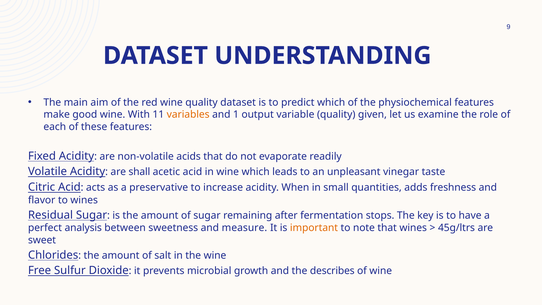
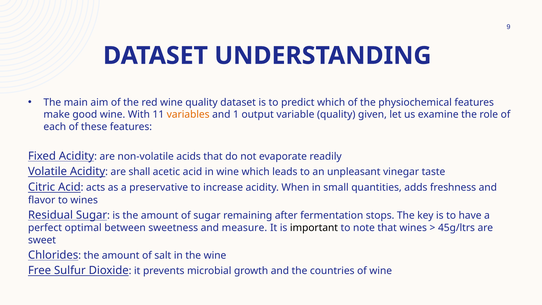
analysis: analysis -> optimal (83, 228)
important colour: orange -> black (314, 228)
describes: describes -> countries (332, 271)
